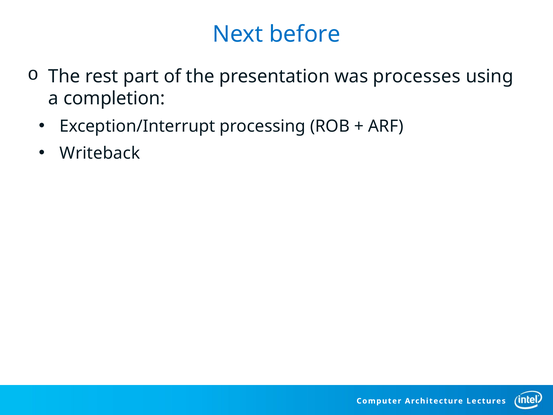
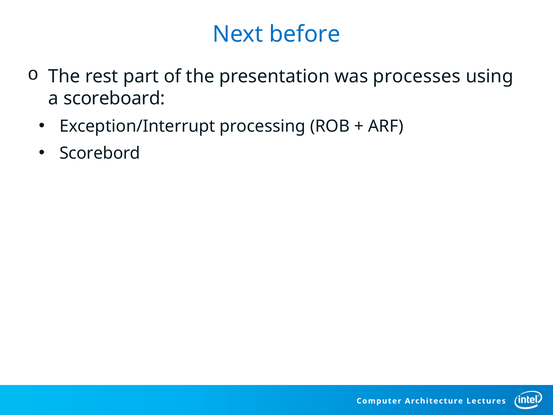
completion: completion -> scoreboard (114, 98)
Writeback: Writeback -> Scorebord (100, 153)
